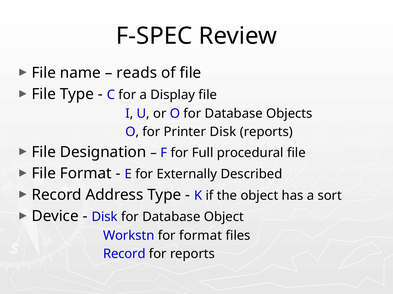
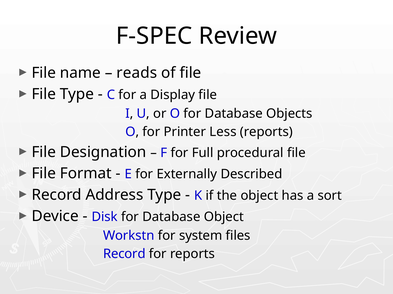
Printer Disk: Disk -> Less (223, 132)
for format: format -> system (201, 236)
